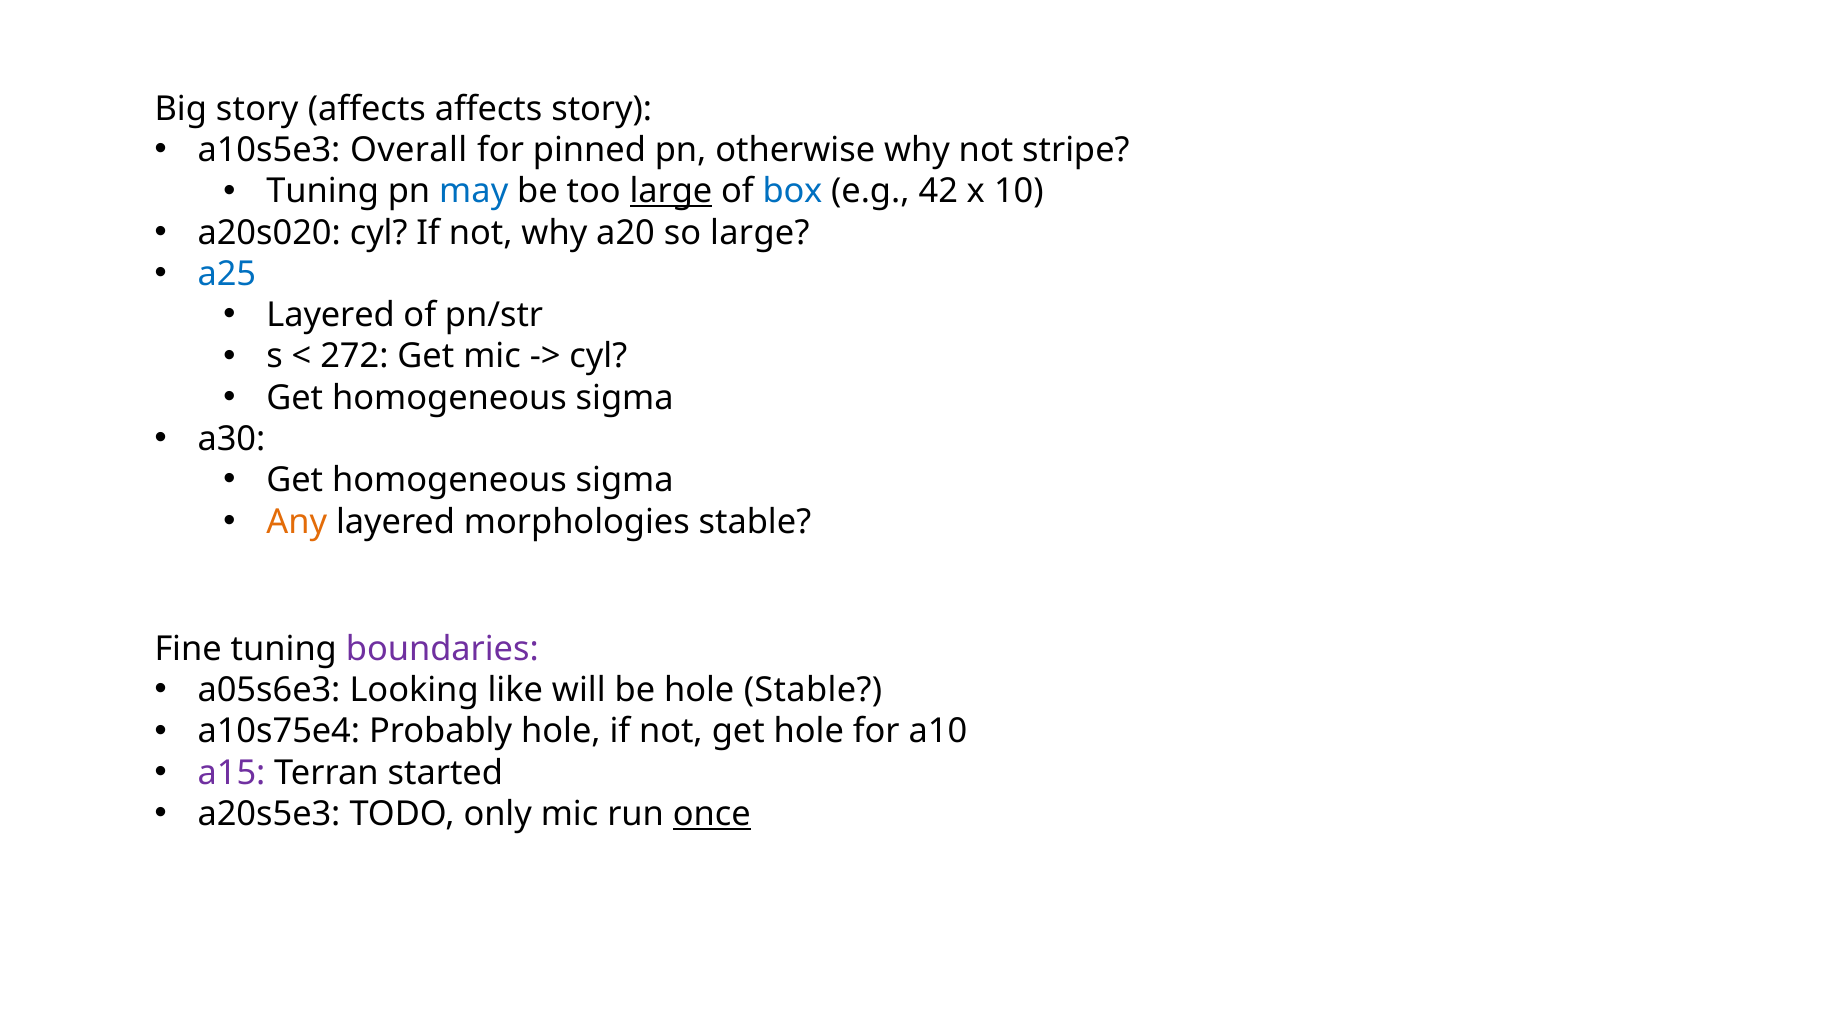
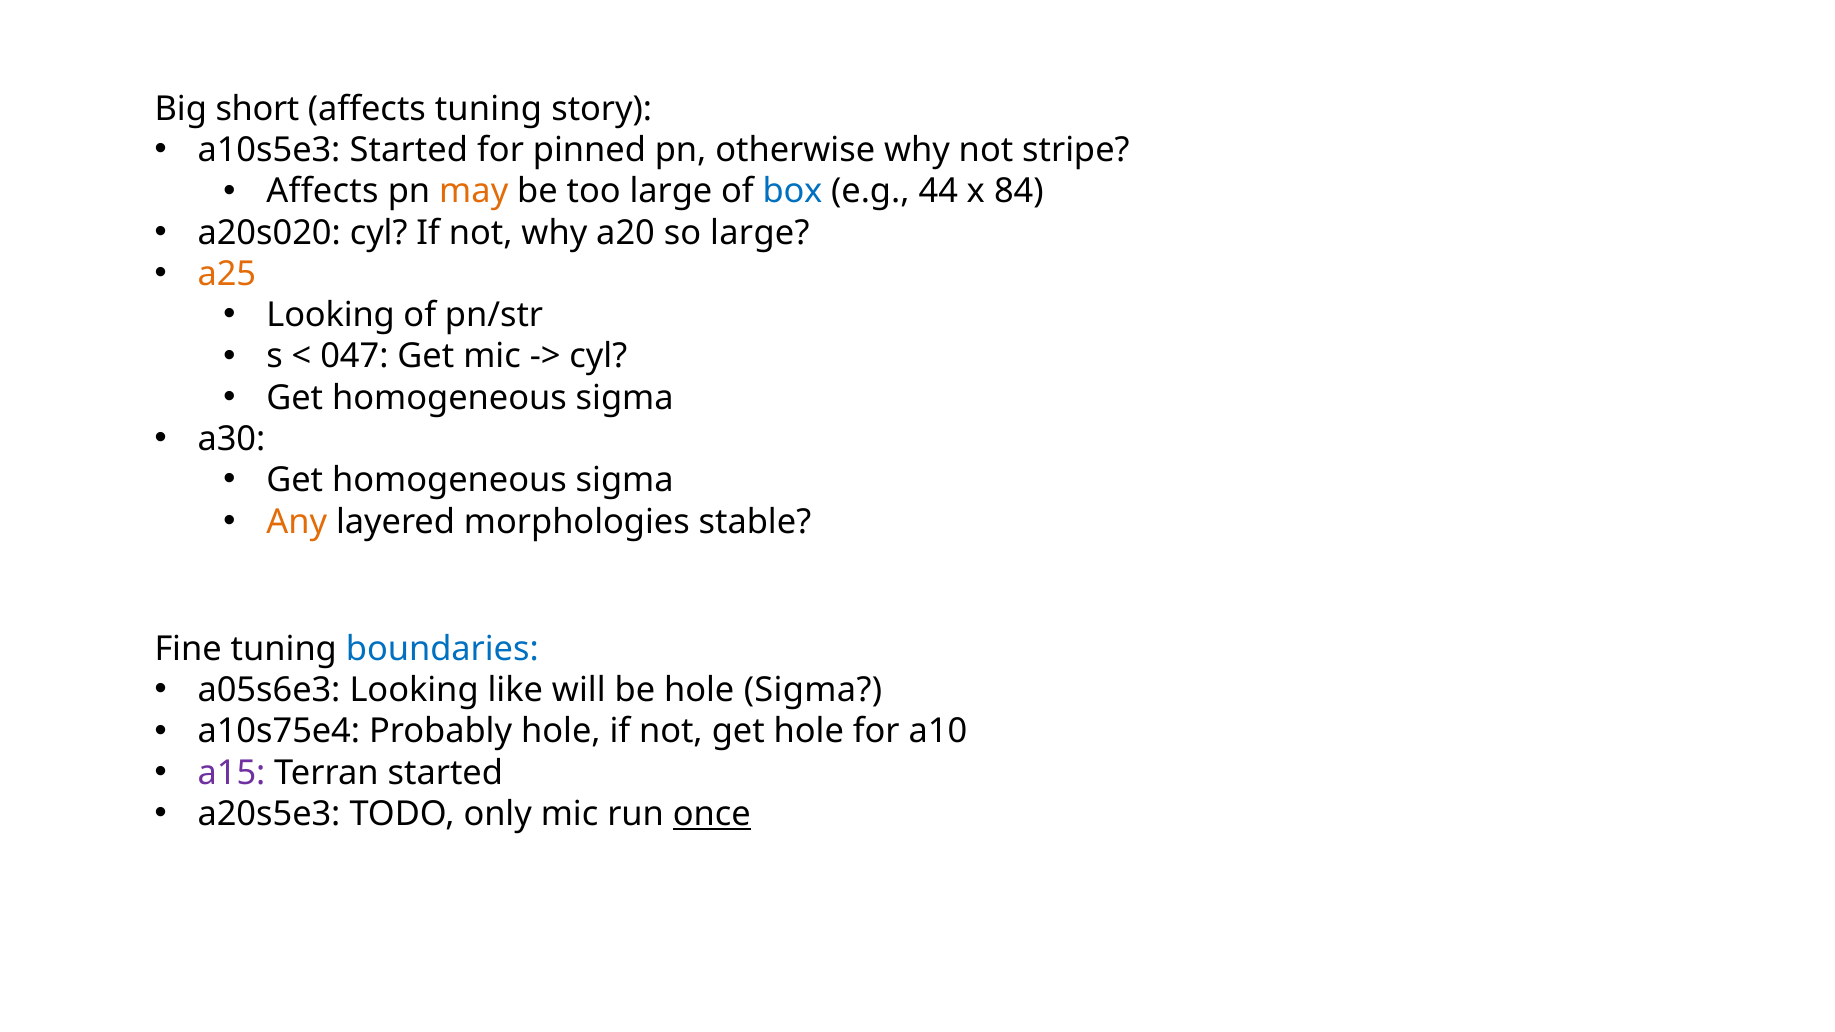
Big story: story -> short (257, 109)
affects affects: affects -> tuning (488, 109)
a10s5e3 Overall: Overall -> Started (409, 150)
Tuning: Tuning -> Affects (323, 192)
may colour: blue -> orange (474, 192)
large underline: present -> none (671, 192)
42: 42 -> 44 (938, 192)
10: 10 -> 84 (1019, 192)
a25 colour: blue -> orange (227, 274)
Layered: Layered -> Looking (331, 315)
272: 272 -> 047 (354, 357)
boundaries colour: purple -> blue (442, 649)
hole Stable: Stable -> Sigma (813, 690)
